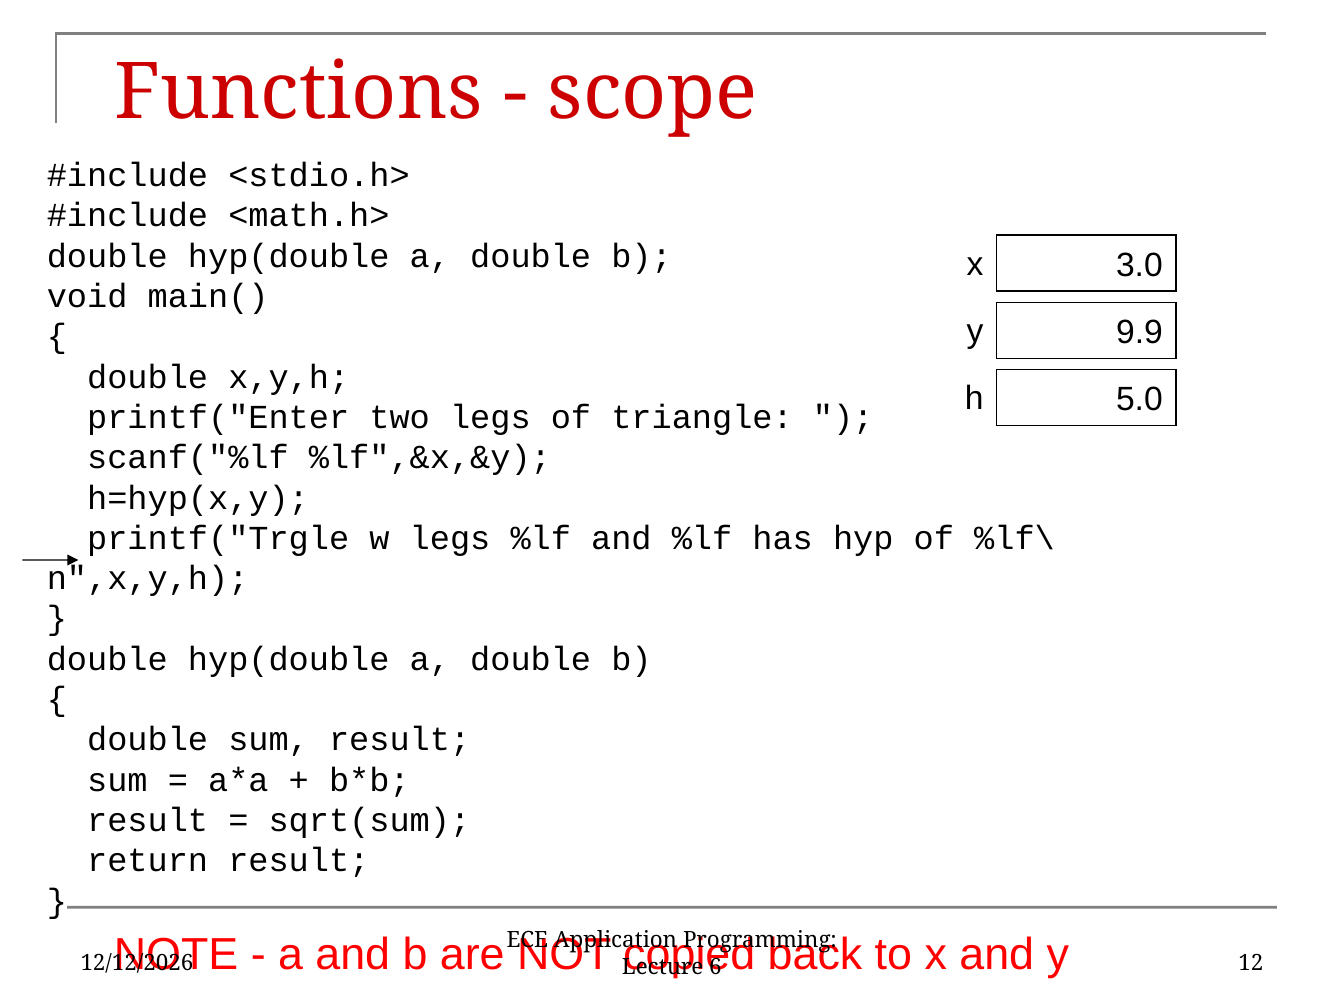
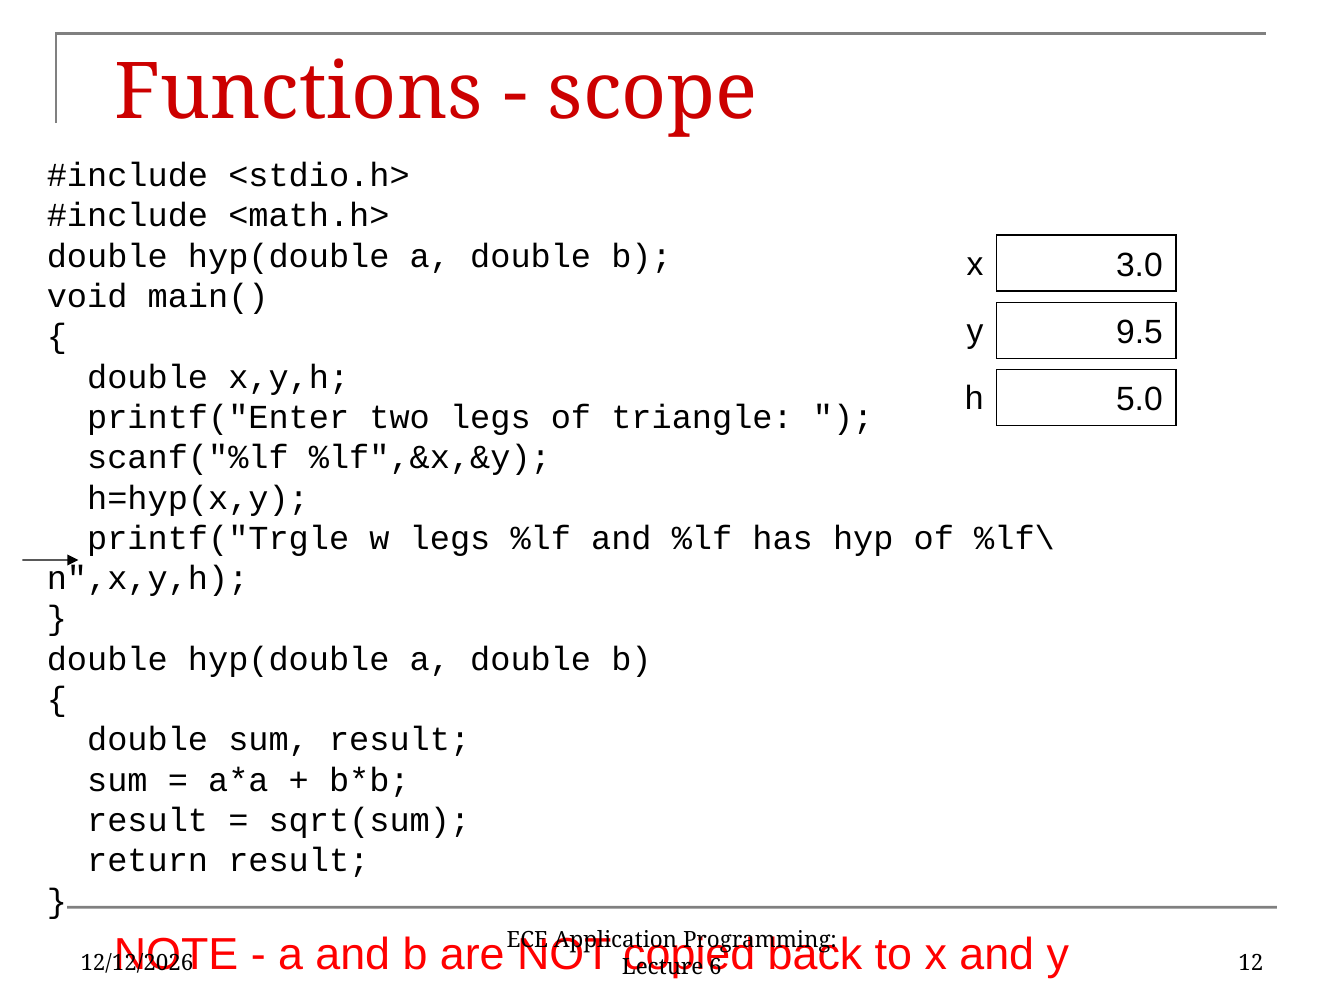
9.9: 9.9 -> 9.5 (1139, 333)
